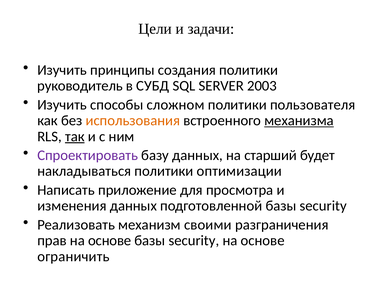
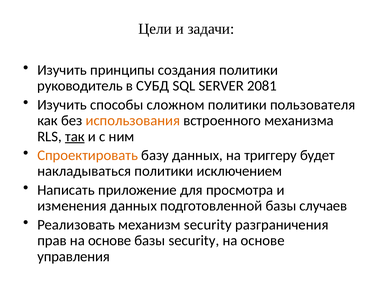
2003: 2003 -> 2081 (262, 86)
механизма underline: present -> none (299, 121)
Спроектировать colour: purple -> orange (88, 156)
старший: старший -> триггеру (271, 156)
оптимизации: оптимизации -> исключением (239, 171)
подготовленной базы security: security -> случаев (323, 206)
механизм своими: своими -> security (208, 225)
ограничить: ограничить -> управления (74, 257)
